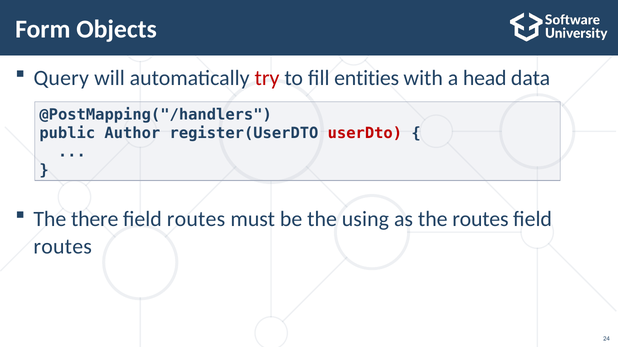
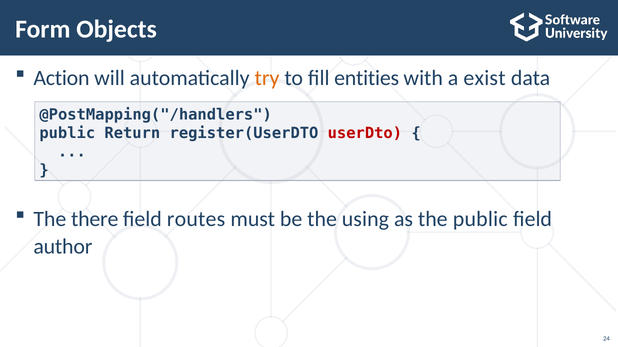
Query: Query -> Action (61, 78)
try colour: red -> orange (267, 78)
head: head -> exist (485, 78)
Author: Author -> Return (132, 133)
the routes: routes -> public (480, 220)
routes: routes -> author (63, 247)
